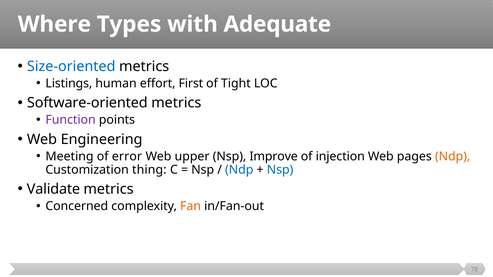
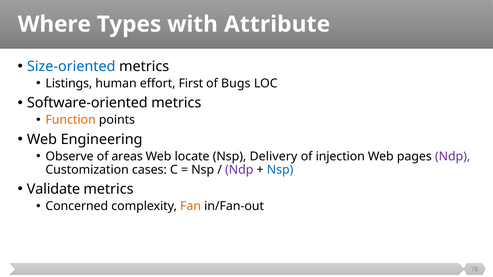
Adequate: Adequate -> Attribute (277, 24)
Tight: Tight -> Bugs (236, 83)
Function colour: purple -> orange (71, 120)
Meeting: Meeting -> Observe (70, 156)
error: error -> areas (127, 156)
upper: upper -> locate (192, 156)
Improve: Improve -> Delivery (273, 156)
Ndp colour: orange -> purple (453, 156)
thing: thing -> cases (149, 170)
Ndp colour: blue -> purple (239, 170)
